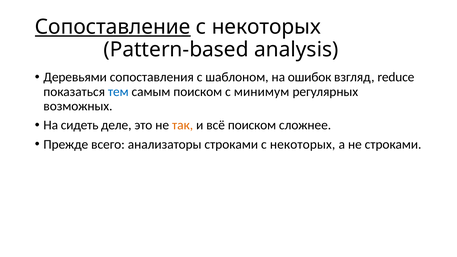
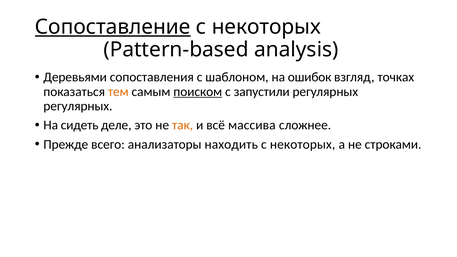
reduce: reduce -> точках (396, 77)
тем colour: blue -> orange (118, 92)
поиском underline: none -> present (198, 92)
минимум: минимум -> запустили (262, 92)
возможных: возможных -> регулярных (78, 106)
всё поиском: поиском -> массива (252, 125)
анализаторы строками: строками -> находить (231, 144)
